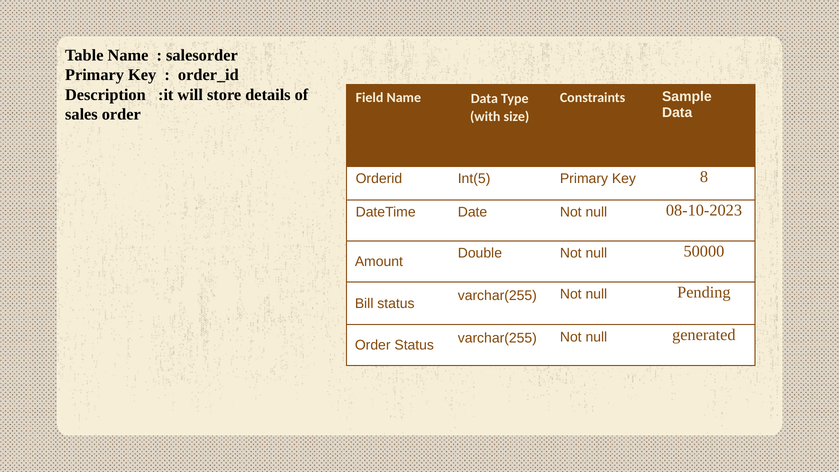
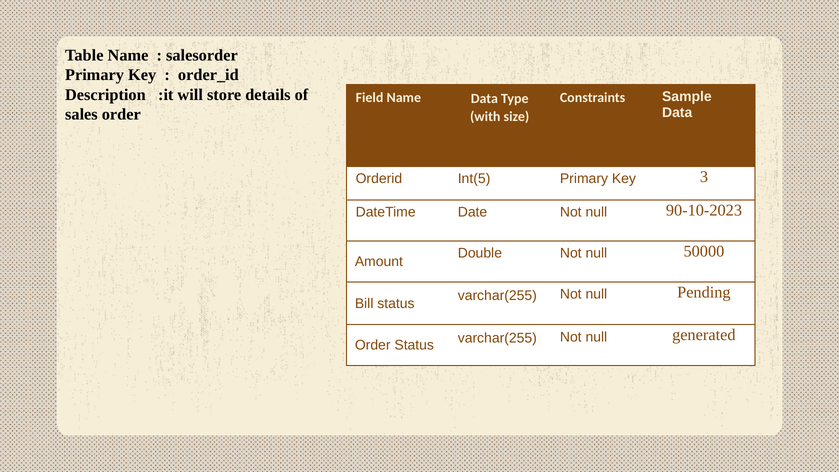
8: 8 -> 3 (704, 177)
08-10-2023: 08-10-2023 -> 90-10-2023 (704, 210)
